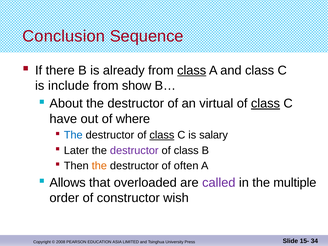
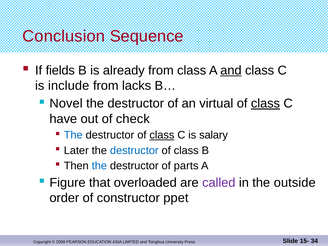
there: there -> fields (60, 70)
class underline: present -> none (192, 70)
and underline: none -> present (231, 70)
show: show -> lacks (137, 86)
About: About -> Novel (66, 104)
where: where -> check (133, 119)
destructor colour: purple -> blue (134, 150)
the colour: orange -> blue (99, 166)
often: often -> parts (186, 166)
Allows: Allows -> Figure (68, 183)
multiple: multiple -> outside (295, 183)
wish: wish -> ppet (176, 198)
